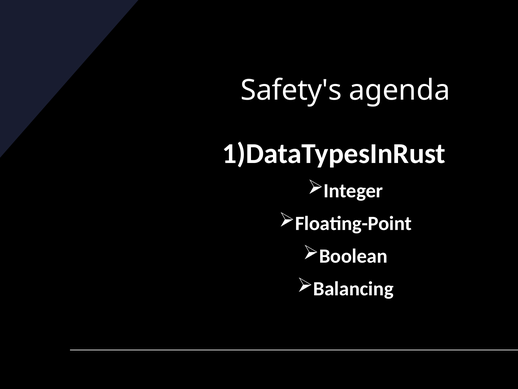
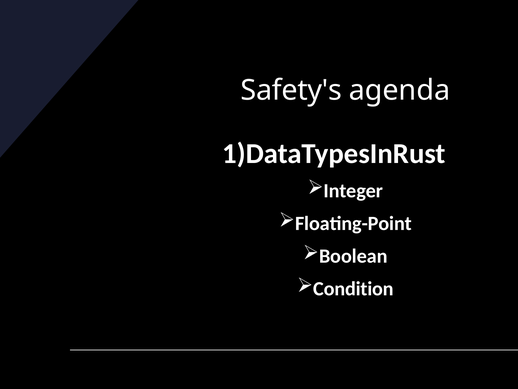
Balancing: Balancing -> Condition (353, 288)
